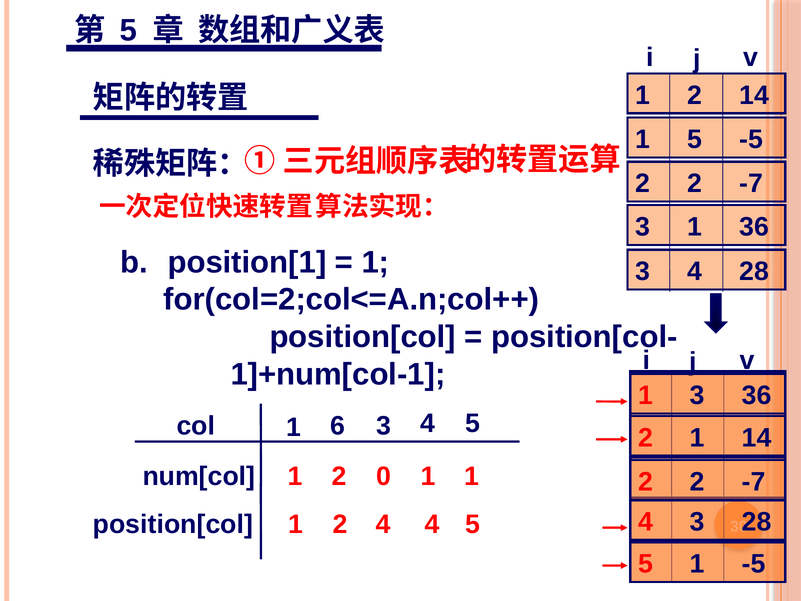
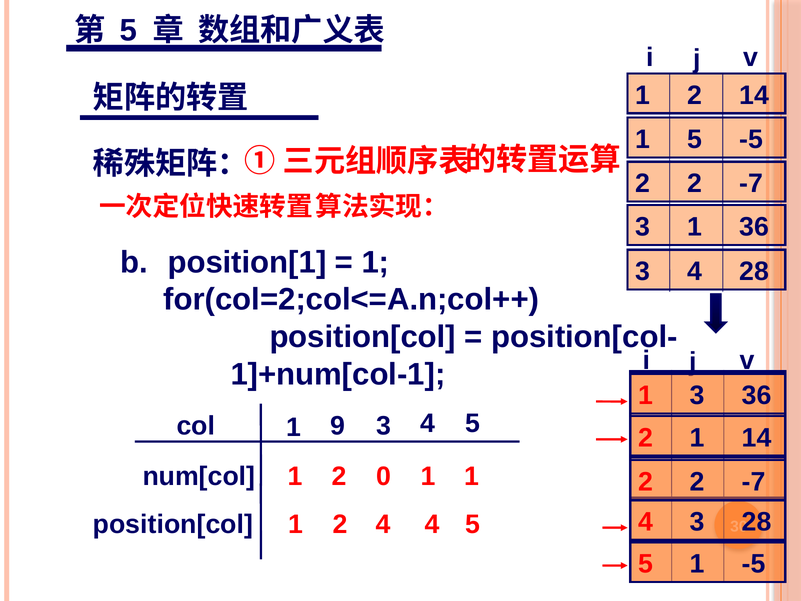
6: 6 -> 9 (338, 426)
